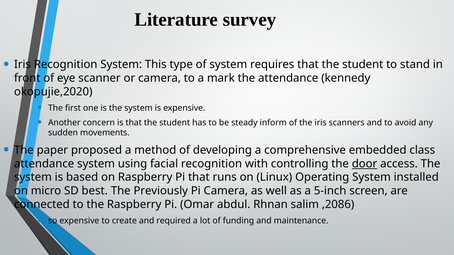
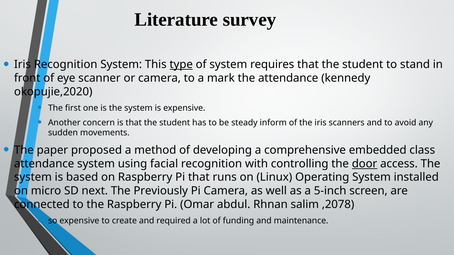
type underline: none -> present (181, 65)
best: best -> next (95, 191)
,2086: ,2086 -> ,2078 (338, 205)
